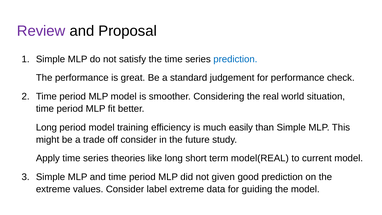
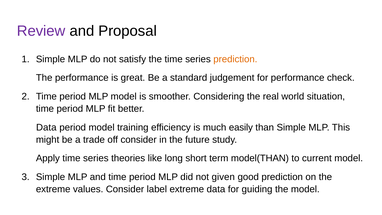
prediction colour: blue -> orange (235, 59)
Long: Long -> Data (46, 127)
model(REAL: model(REAL -> model(THAN (260, 158)
